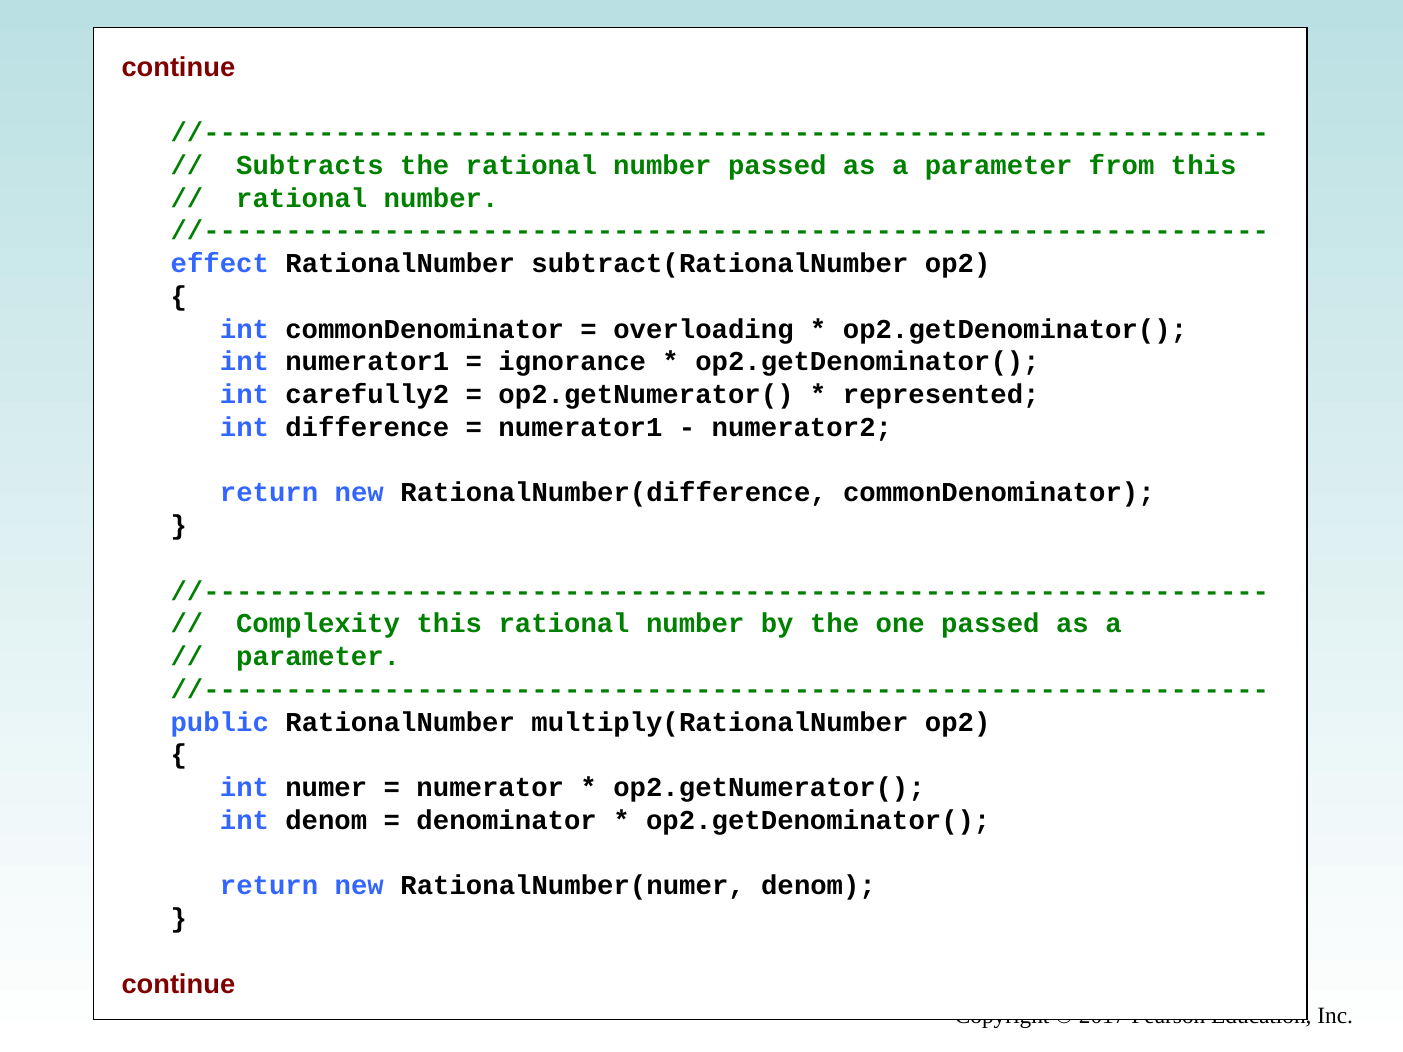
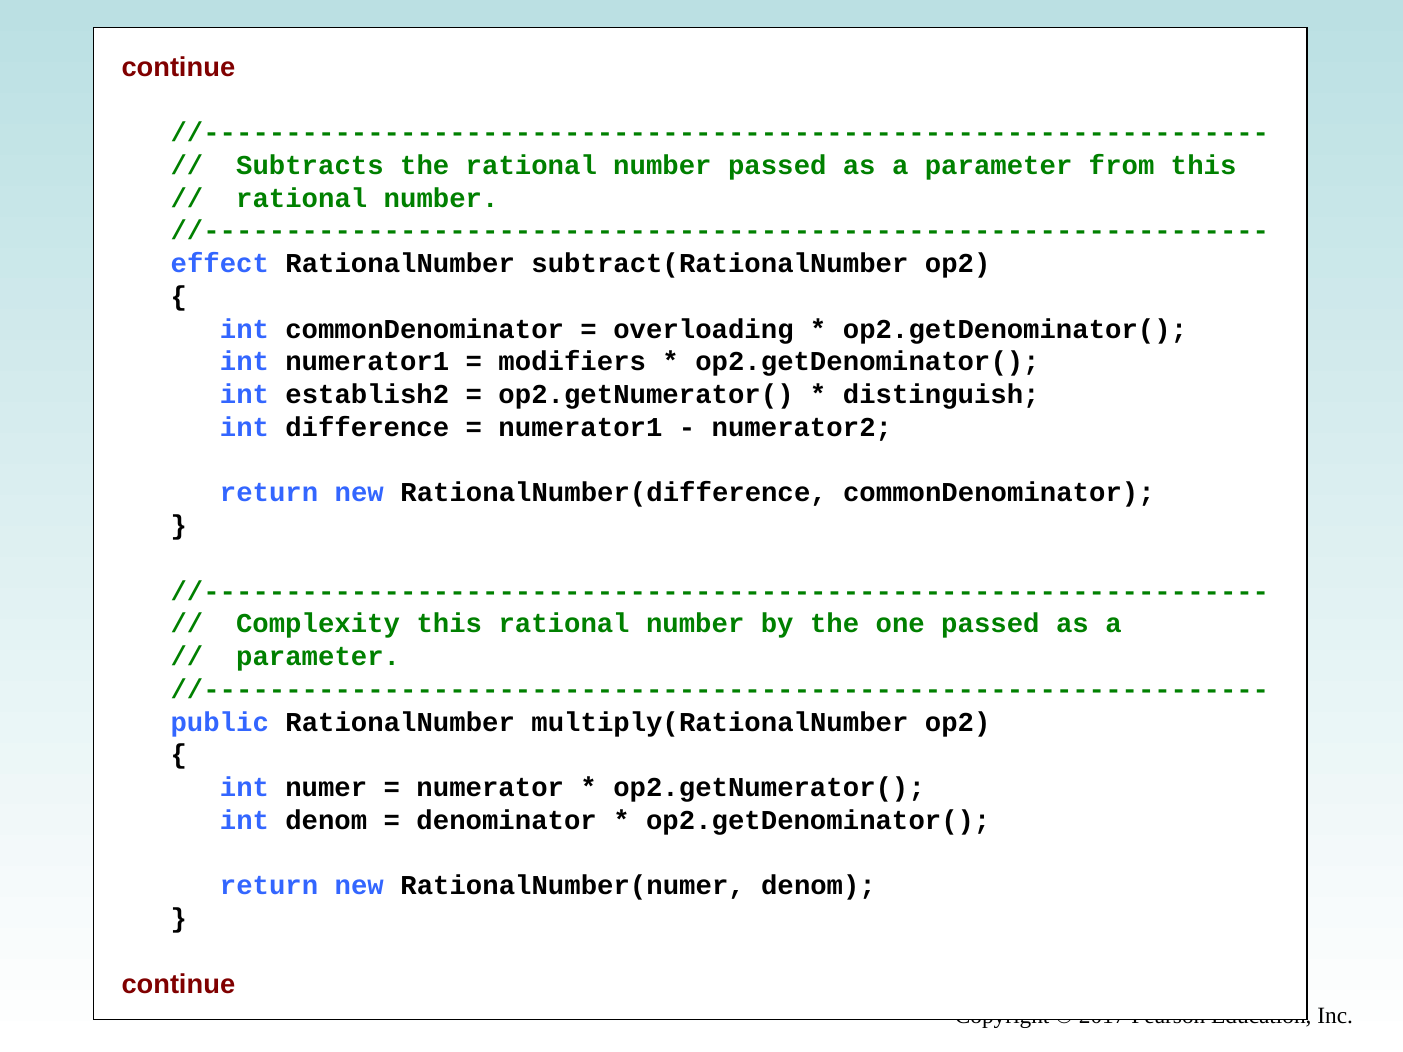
ignorance: ignorance -> modifiers (572, 362)
carefully2: carefully2 -> establish2 (367, 395)
represented: represented -> distinguish (941, 395)
